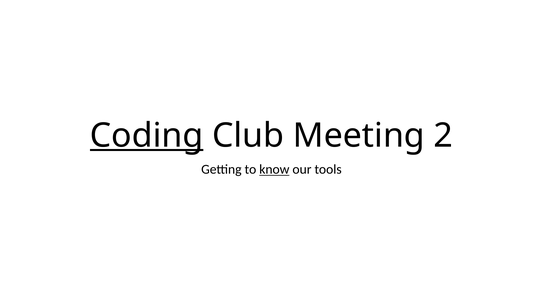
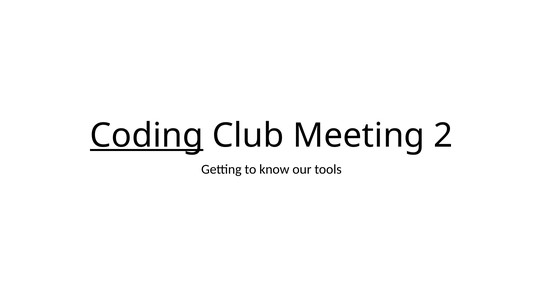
know underline: present -> none (274, 170)
